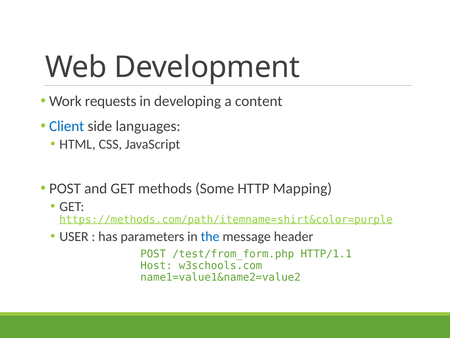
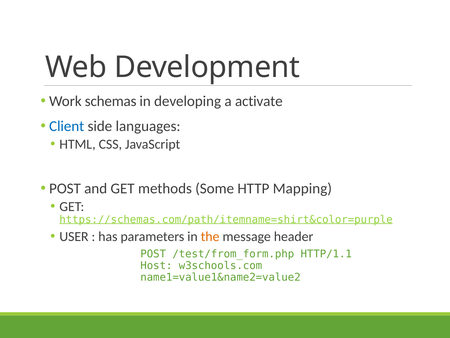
requests: requests -> schemas (111, 101)
content: content -> activate (259, 101)
https://methods.com/path/itemname=shirt&color=purple: https://methods.com/path/itemname=shirt&color=purple -> https://schemas.com/path/itemname=shirt&color=purple (226, 219)
the colour: blue -> orange (210, 236)
